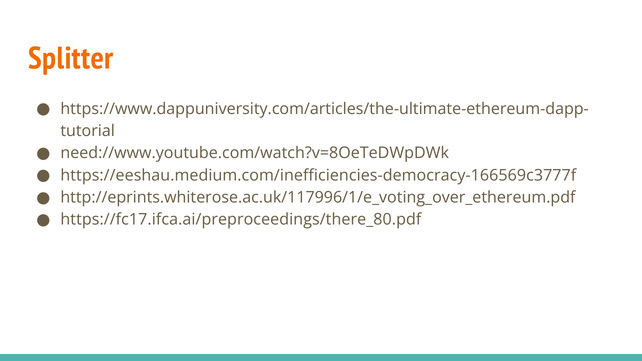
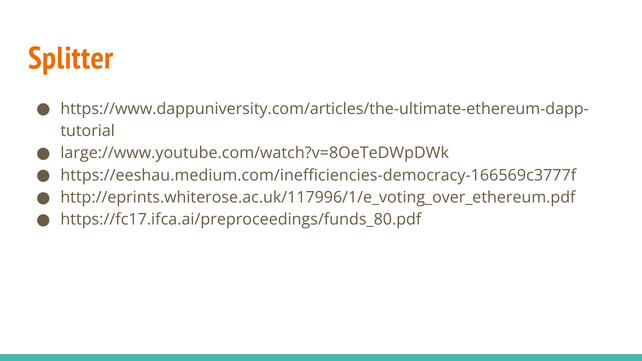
need://www.youtube.com/watch?v=8OeTeDWpDWk: need://www.youtube.com/watch?v=8OeTeDWpDWk -> large://www.youtube.com/watch?v=8OeTeDWpDWk (255, 153)
https://fc17.ifca.ai/preproceedings/there_80.pdf: https://fc17.ifca.ai/preproceedings/there_80.pdf -> https://fc17.ifca.ai/preproceedings/funds_80.pdf (241, 220)
